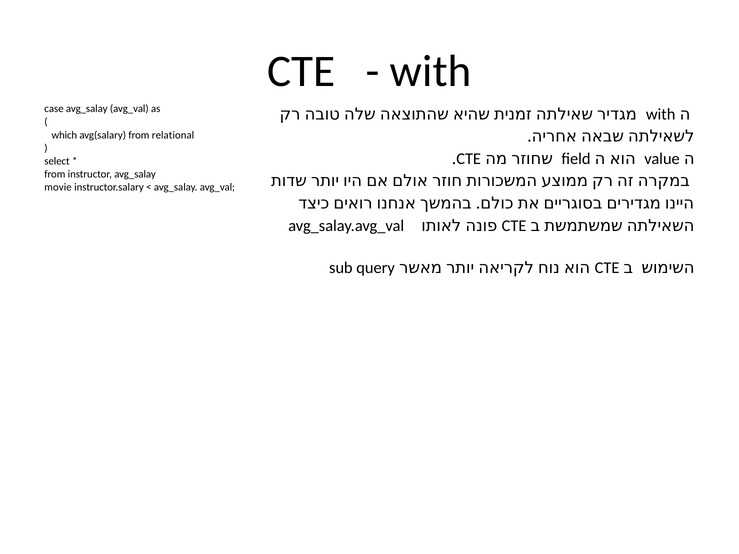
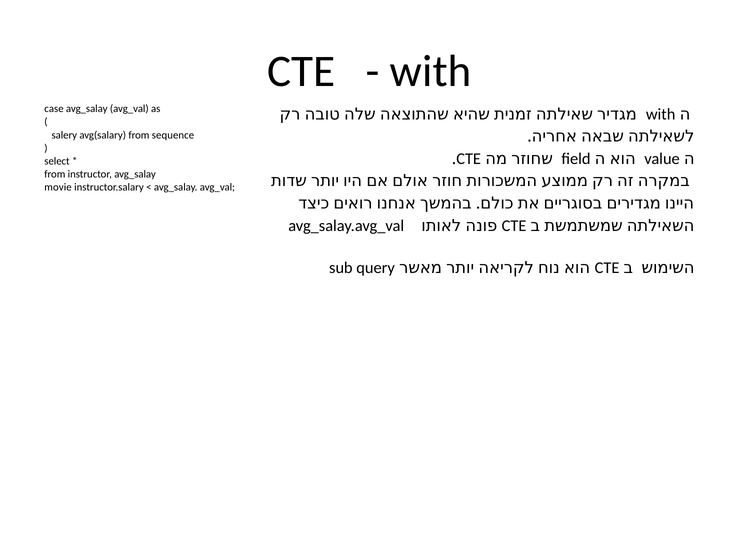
which: which -> salery (64, 135)
relational: relational -> sequence (173, 135)
